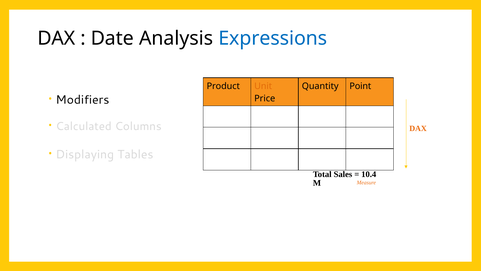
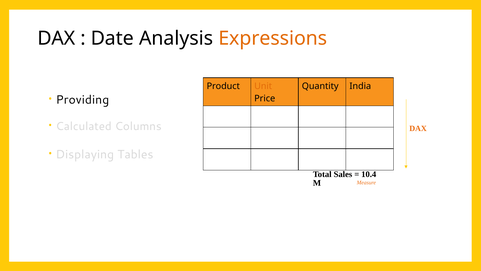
Expressions colour: blue -> orange (273, 38)
Point: Point -> India (360, 86)
Modifiers: Modifiers -> Providing (82, 100)
